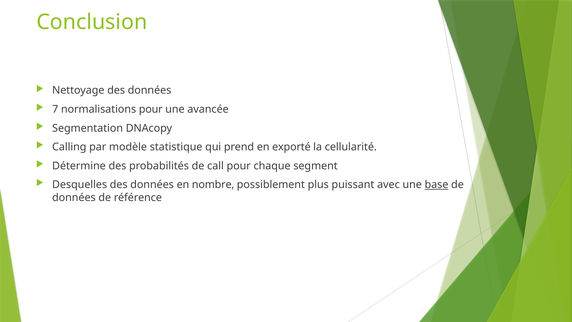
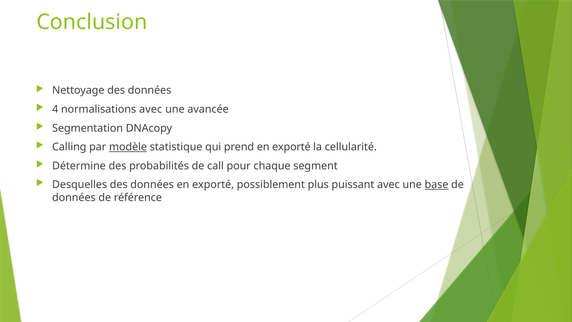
7: 7 -> 4 (55, 109)
normalisations pour: pour -> avec (151, 109)
modèle underline: none -> present (128, 147)
données en nombre: nombre -> exporté (213, 185)
